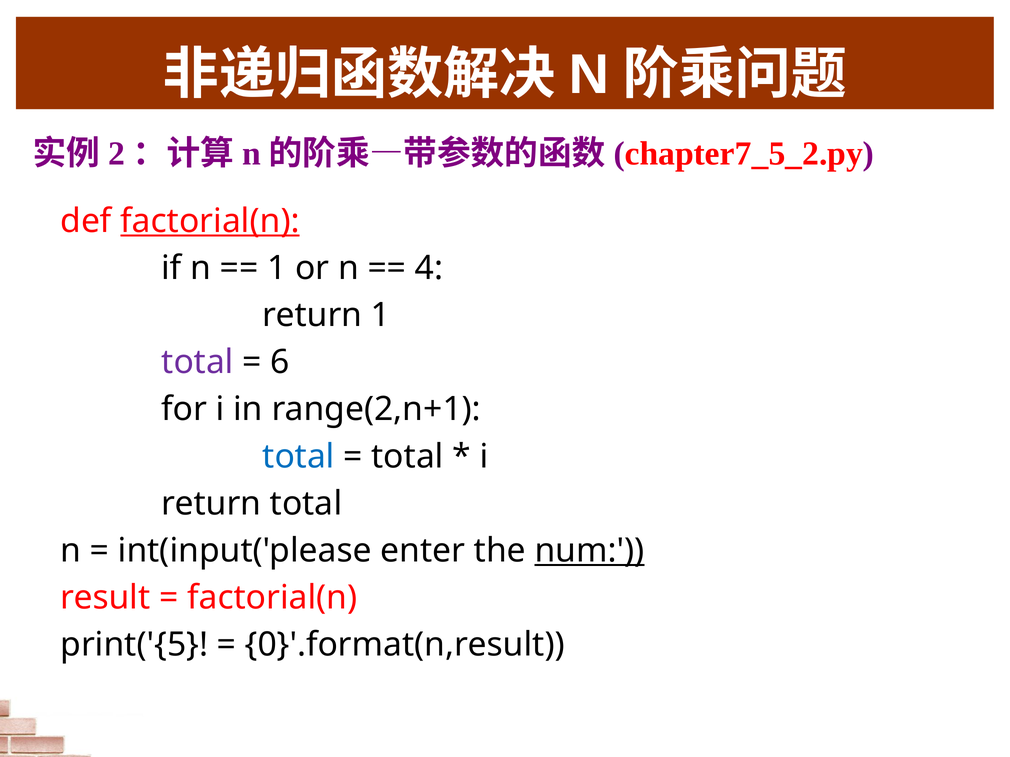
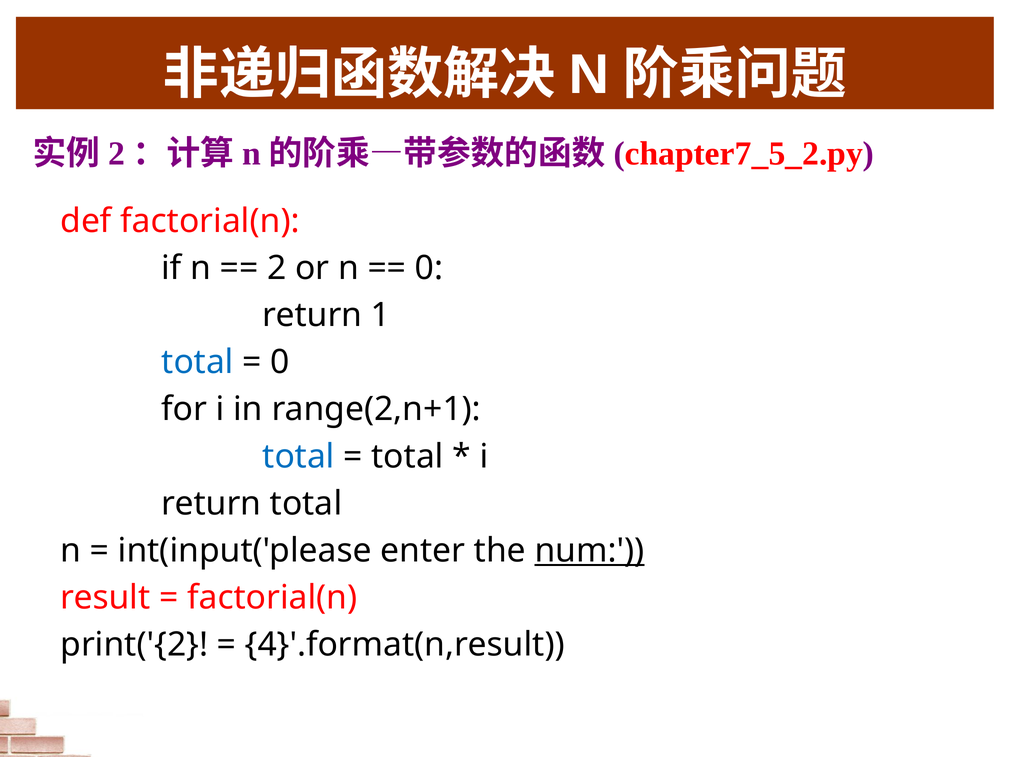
factorial(n underline: present -> none (210, 221)
1: 1 -> 2 (277, 268)
4: 4 -> 0 (429, 268)
total colour: purple -> blue (197, 362)
6: 6 -> 0 (280, 362)
print('{5: print('{5 -> print('{2 (134, 645)
0}'.format(n,result: 0}'.format(n,result -> 4}'.format(n,result (405, 645)
